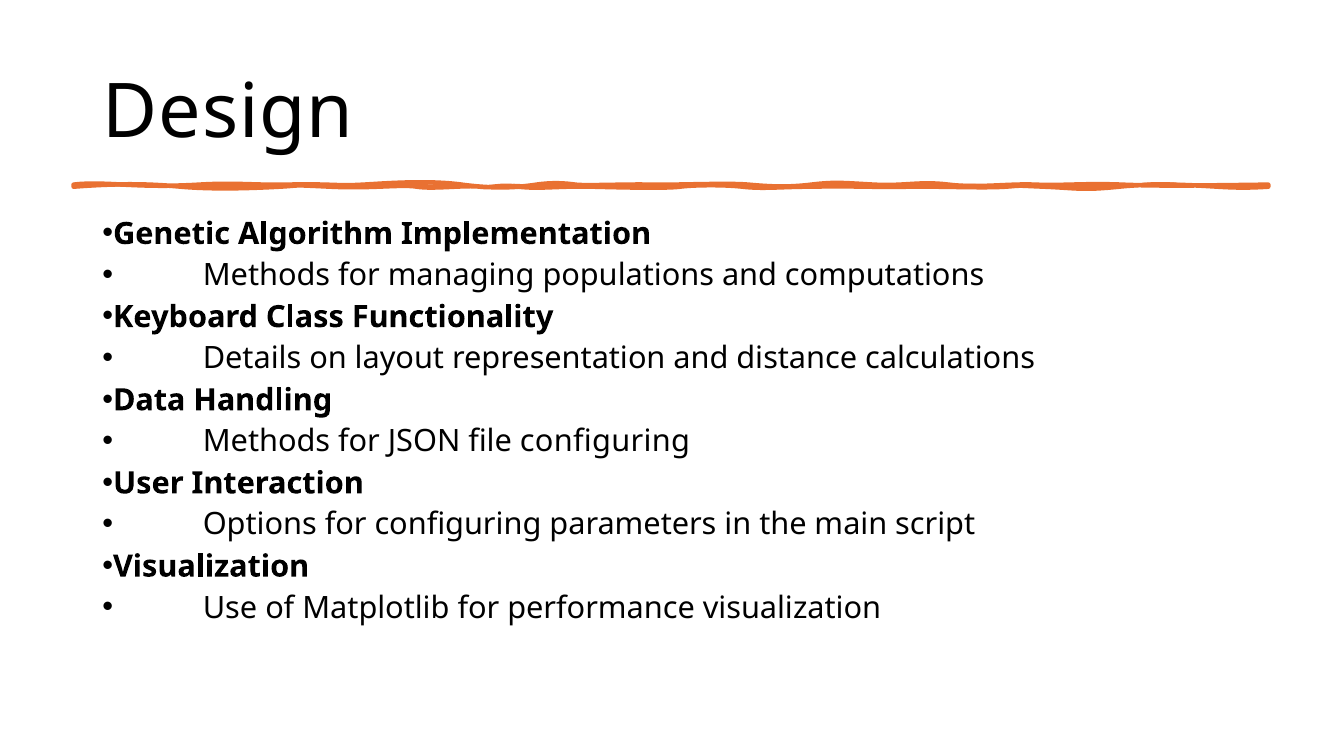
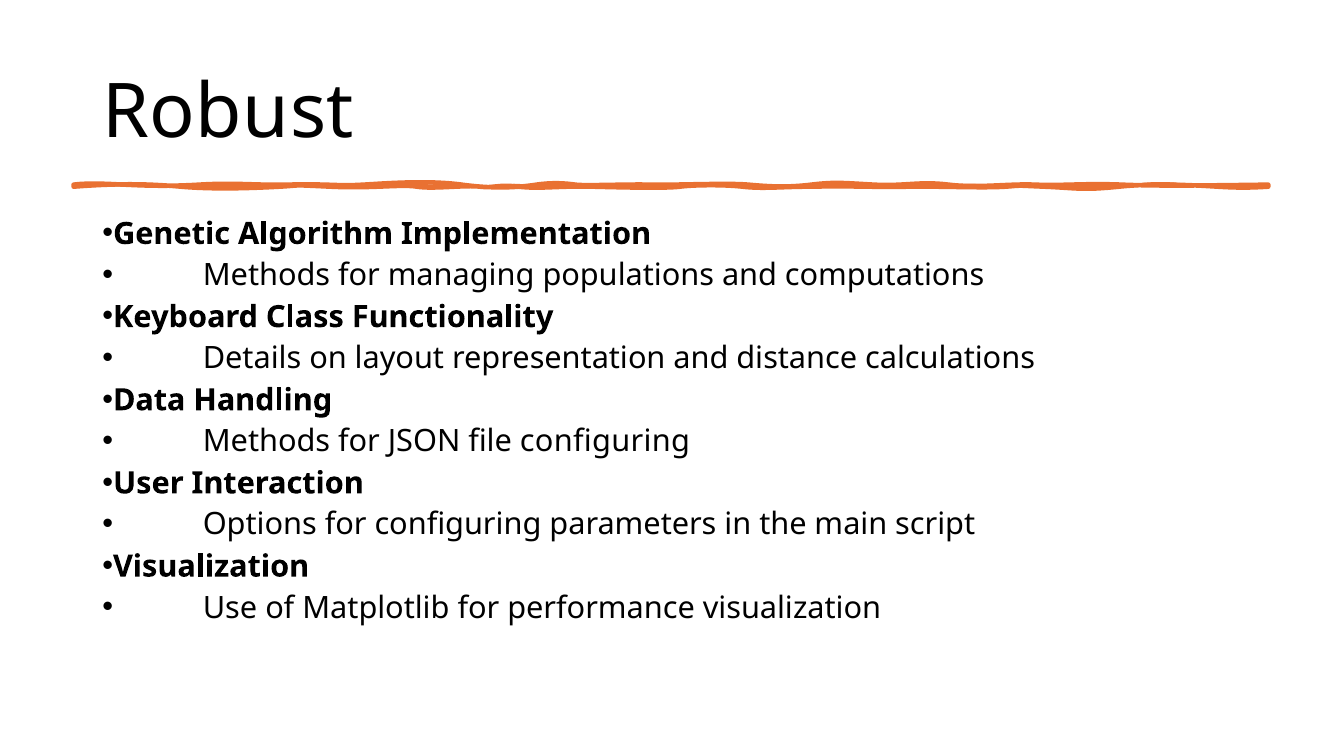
Design: Design -> Robust (228, 113)
